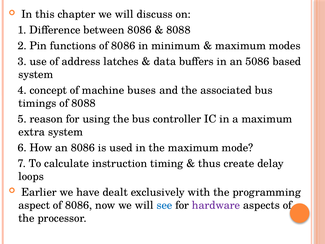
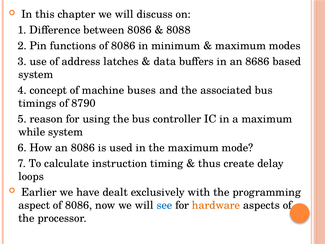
5086: 5086 -> 8686 (257, 61)
of 8088: 8088 -> 8790 (84, 103)
extra: extra -> while (32, 132)
hardware colour: purple -> orange (216, 205)
